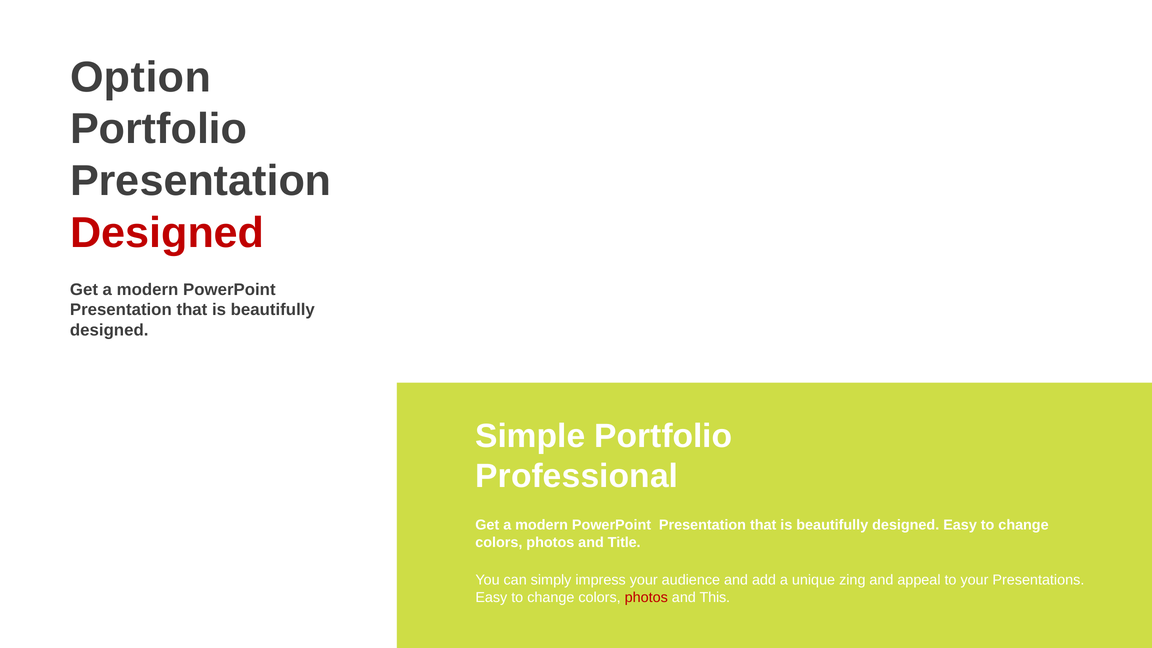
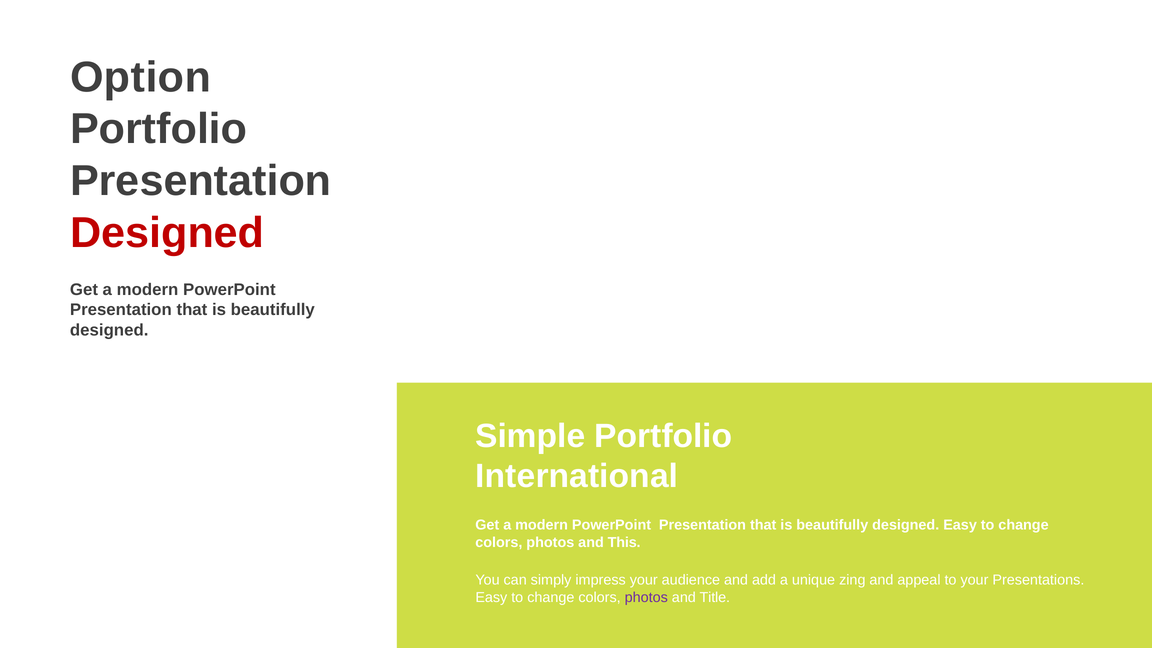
Professional: Professional -> International (577, 476)
Title: Title -> This (624, 542)
photos colour: red -> purple (646, 597)
This: This -> Title (715, 597)
